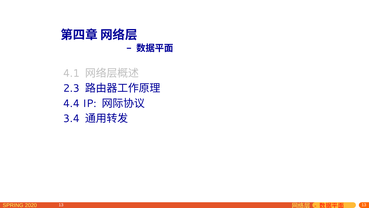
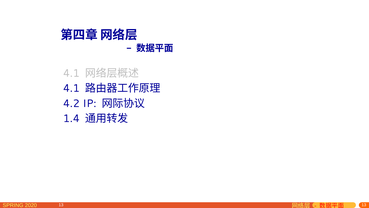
2.3: 2.3 -> 4.1 (71, 88)
4.4: 4.4 -> 4.2 (71, 103)
3.4: 3.4 -> 1.4 (71, 118)
